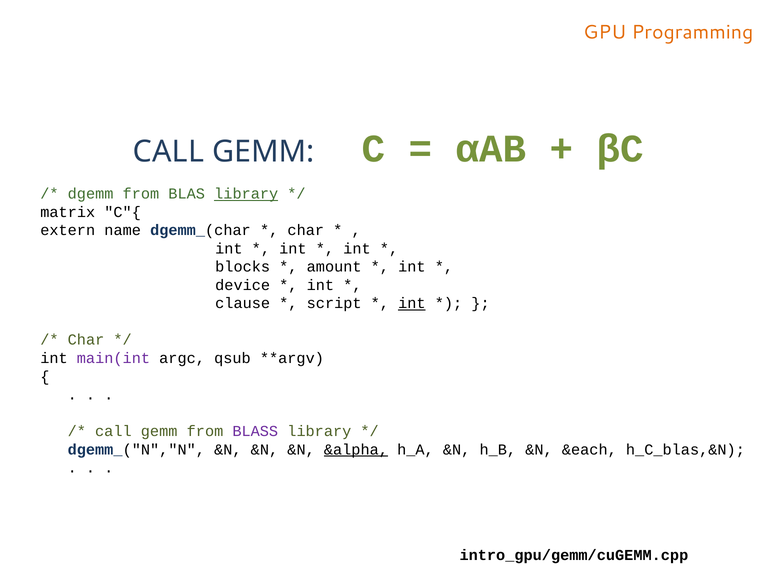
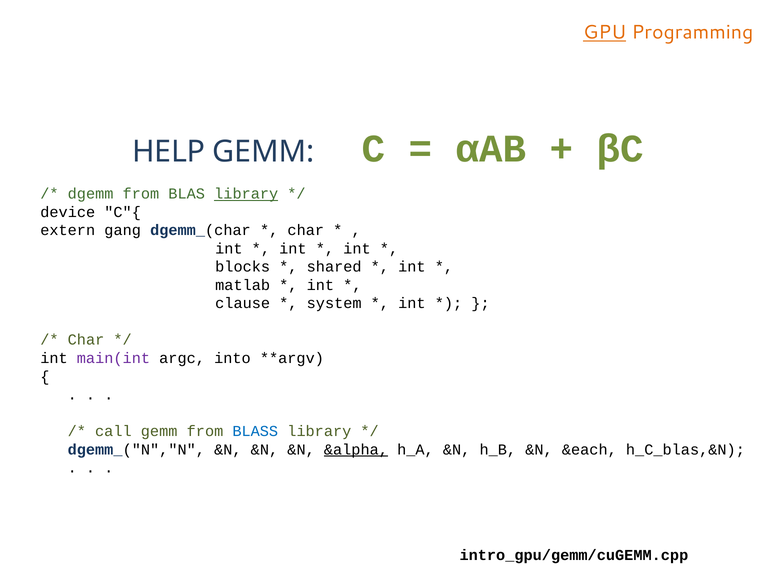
GPU underline: none -> present (605, 33)
CALL: CALL -> HELP (169, 152)
matrix: matrix -> device (68, 212)
name: name -> gang (123, 230)
amount: amount -> shared (334, 267)
device: device -> matlab (243, 285)
script: script -> system (334, 304)
int underline: present -> none (412, 304)
qsub: qsub -> into (232, 358)
BLASS colour: purple -> blue (255, 431)
